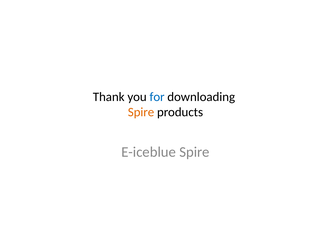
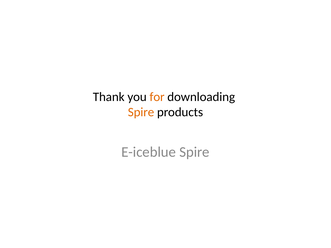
for colour: blue -> orange (157, 97)
